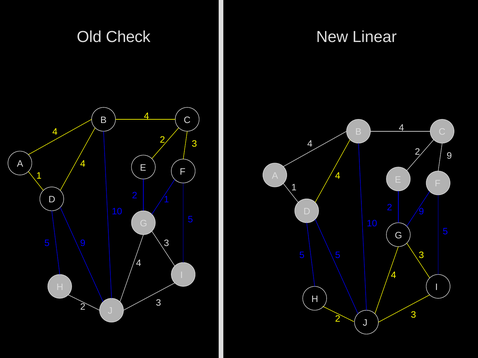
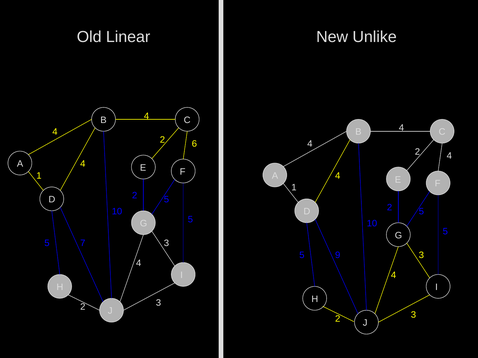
Check: Check -> Linear (128, 37)
Linear: Linear -> Unlike (375, 37)
2 3: 3 -> 6 (194, 144)
9: 9 -> 4 (449, 156)
1: 1 -> 5 (166, 200)
9: 9 -> 5 (421, 212)
5 9: 9 -> 7 (83, 244)
5 5: 5 -> 9 (338, 256)
